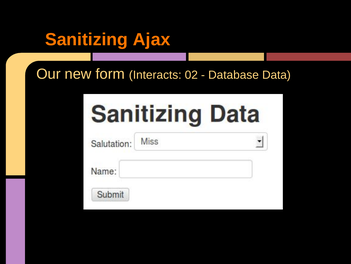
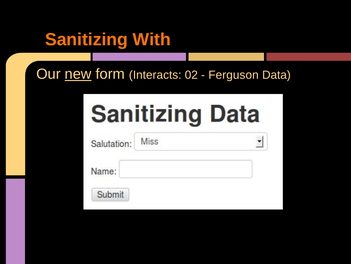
Ajax: Ajax -> With (152, 39)
new underline: none -> present (78, 74)
Database: Database -> Ferguson (234, 75)
